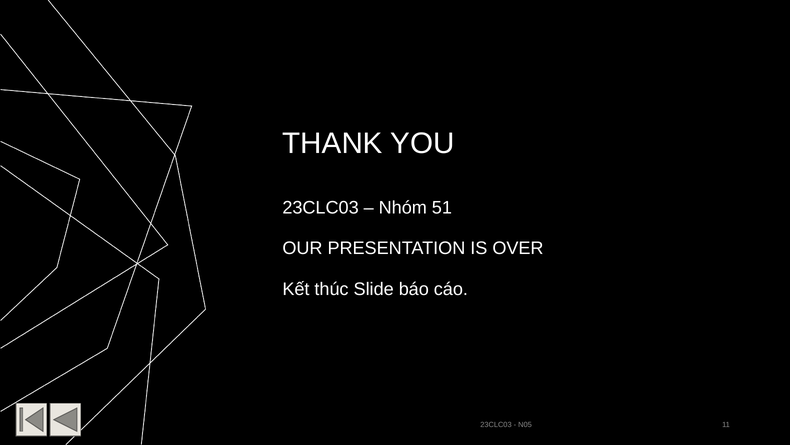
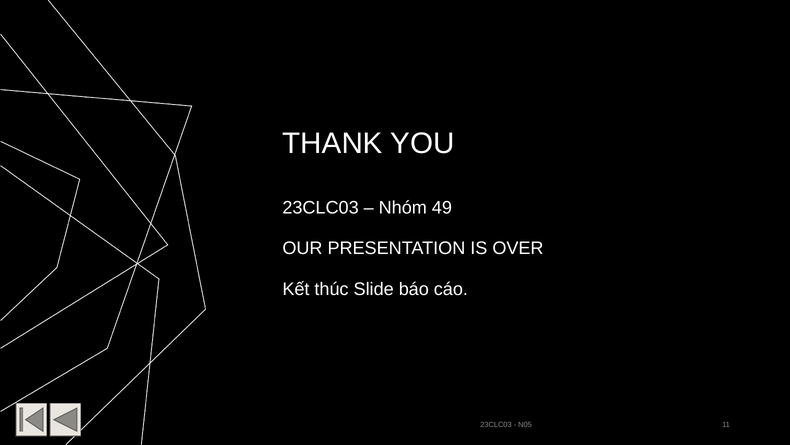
51: 51 -> 49 (442, 207)
